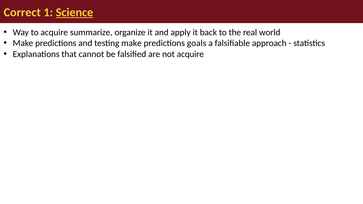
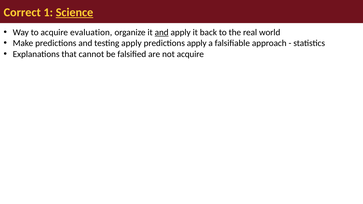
summarize: summarize -> evaluation (91, 32)
and underline: none -> present (162, 32)
testing make: make -> apply (131, 43)
predictions goals: goals -> apply (197, 43)
